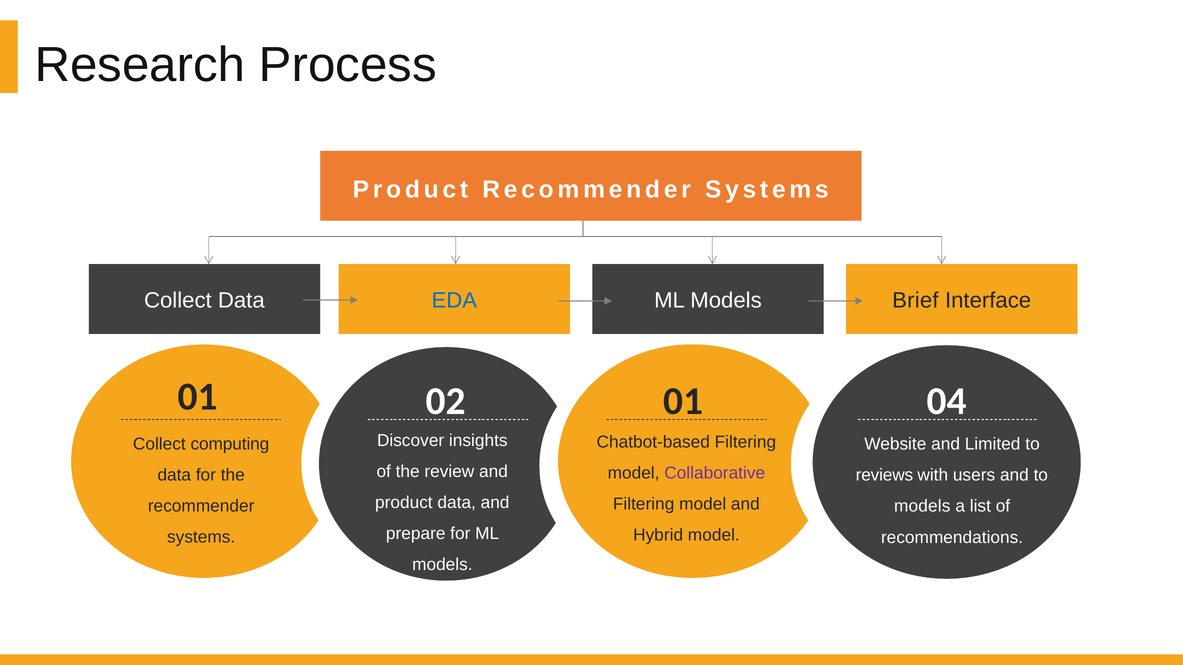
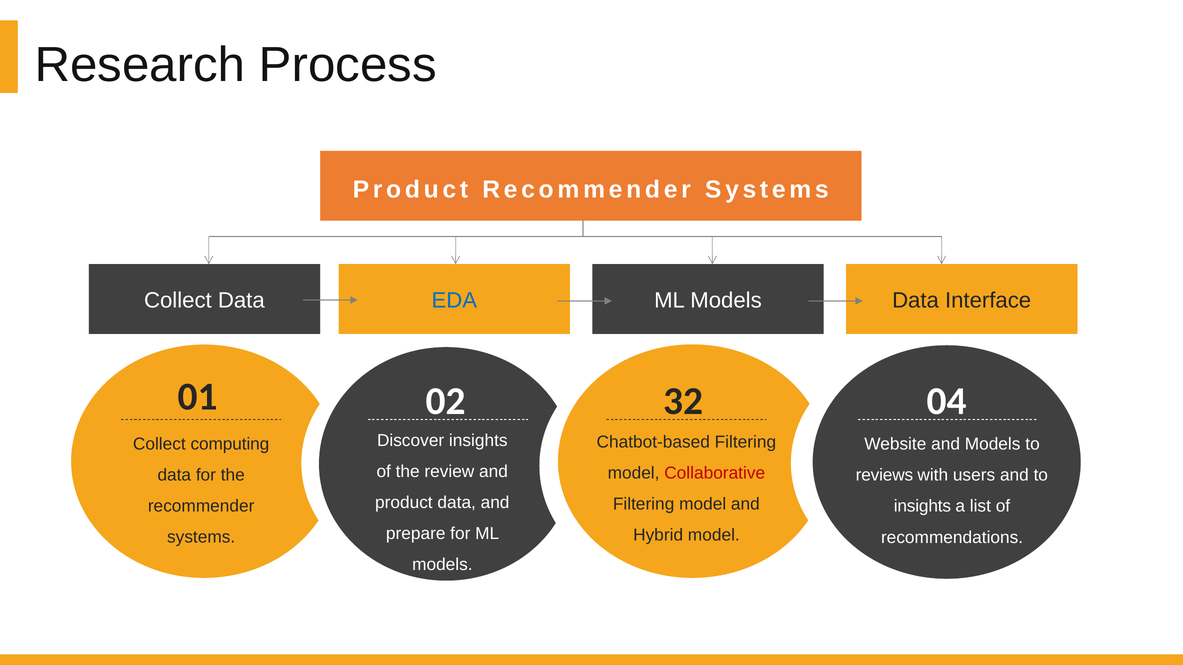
Models Brief: Brief -> Data (916, 301)
02 01: 01 -> 32 (683, 401)
and Limited: Limited -> Models (993, 445)
Collaborative colour: purple -> red (715, 473)
models: models -> insights (922, 507)
